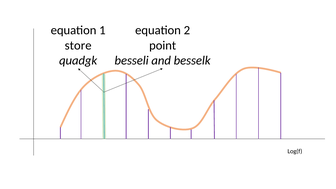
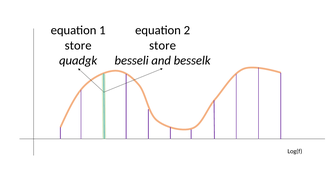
point: point -> store (163, 45)
